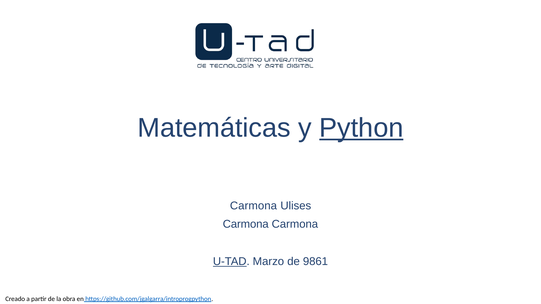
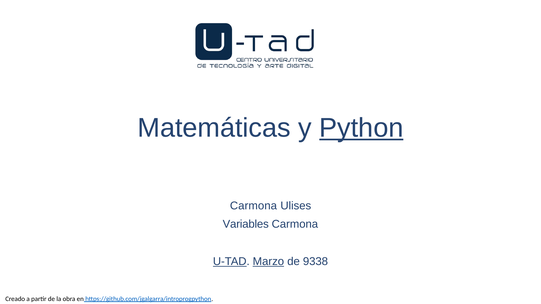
Carmona: Carmona -> Variables (246, 225)
Marzo underline: none -> present (268, 262)
9861: 9861 -> 9338 (315, 262)
